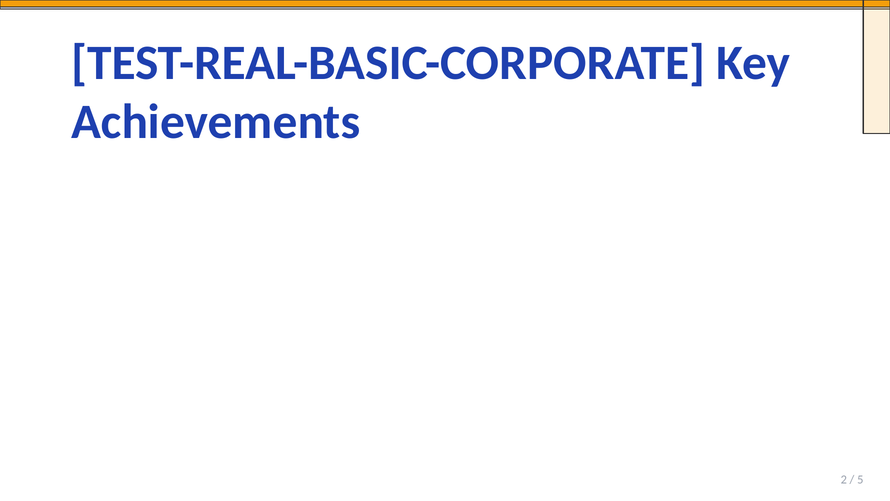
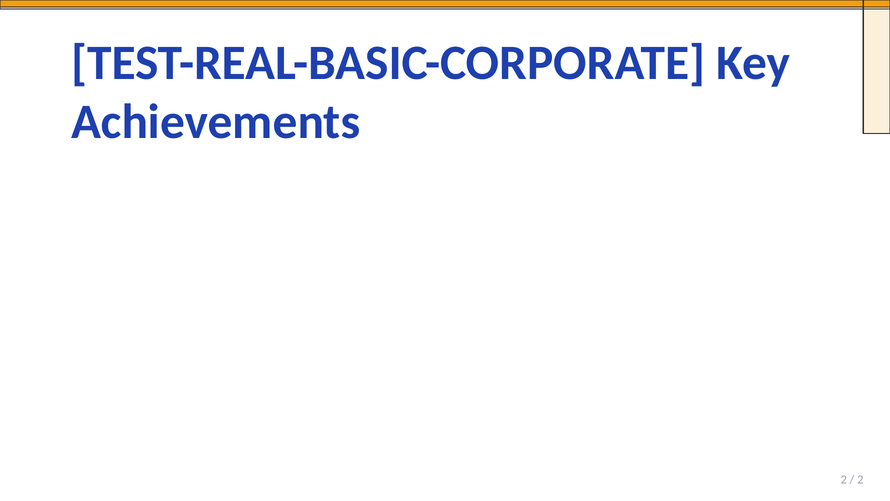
5: 5 -> 2 (860, 480)
